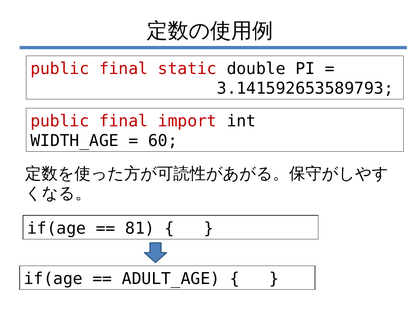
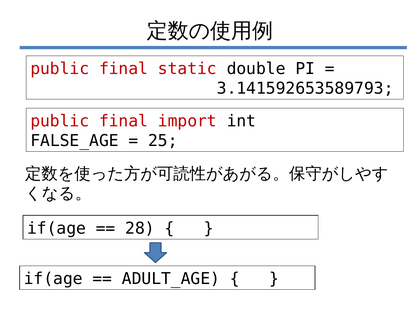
WIDTH_AGE: WIDTH_AGE -> FALSE_AGE (75, 141)
60: 60 -> 25 (163, 141)
81: 81 -> 28 (140, 228)
